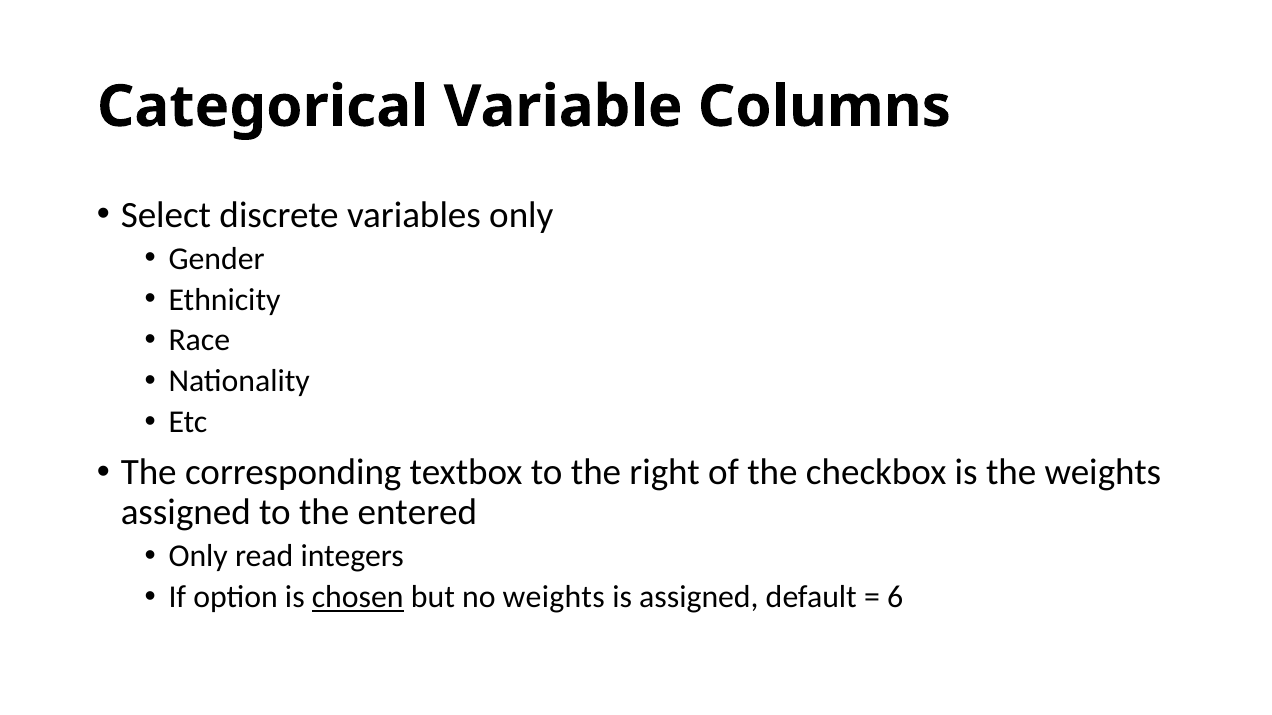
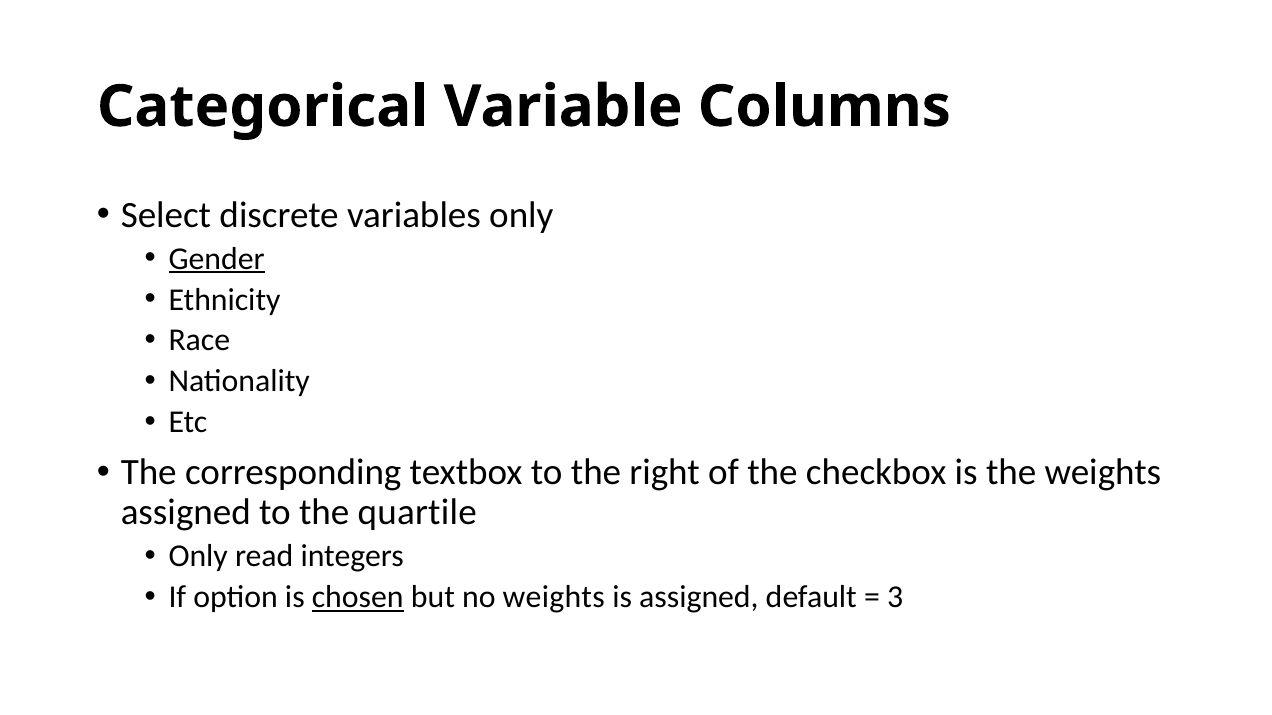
Gender underline: none -> present (217, 259)
entered: entered -> quartile (417, 513)
6: 6 -> 3 (895, 598)
